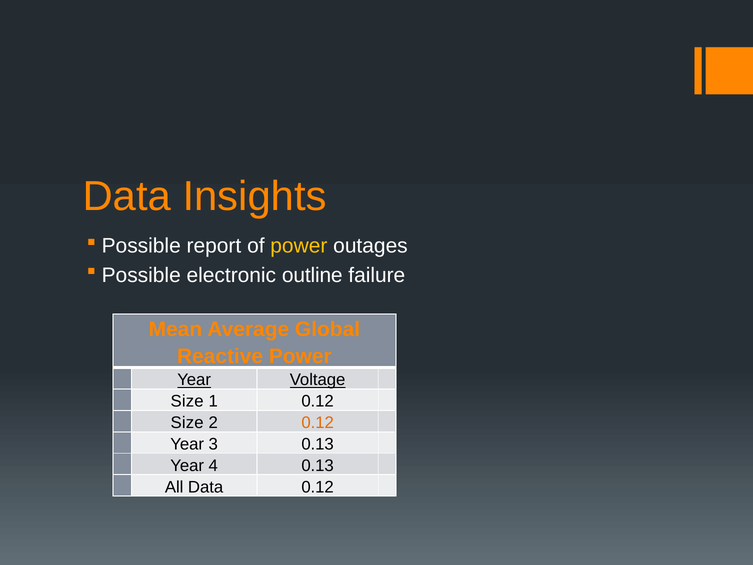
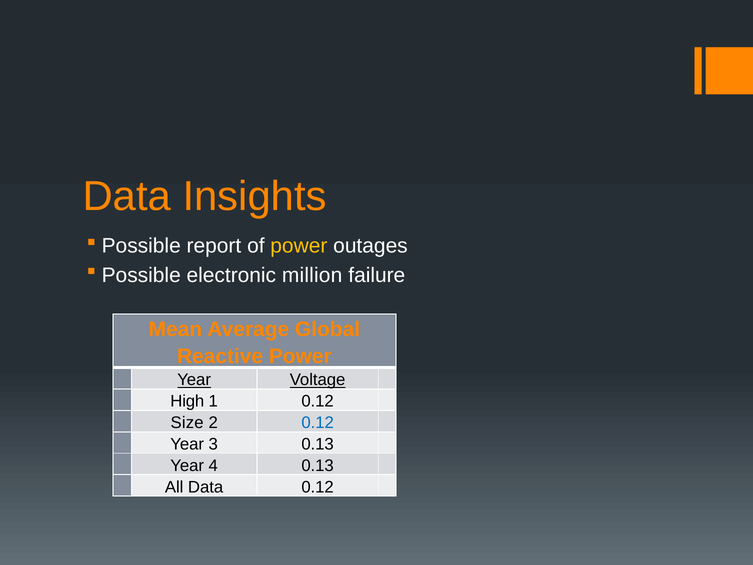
outline: outline -> million (312, 275)
Size: Size -> High (187, 401)
0.12 colour: orange -> blue (318, 423)
